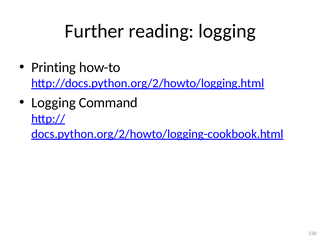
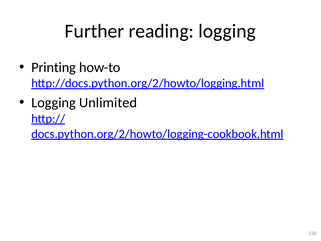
Command: Command -> Unlimited (108, 103)
